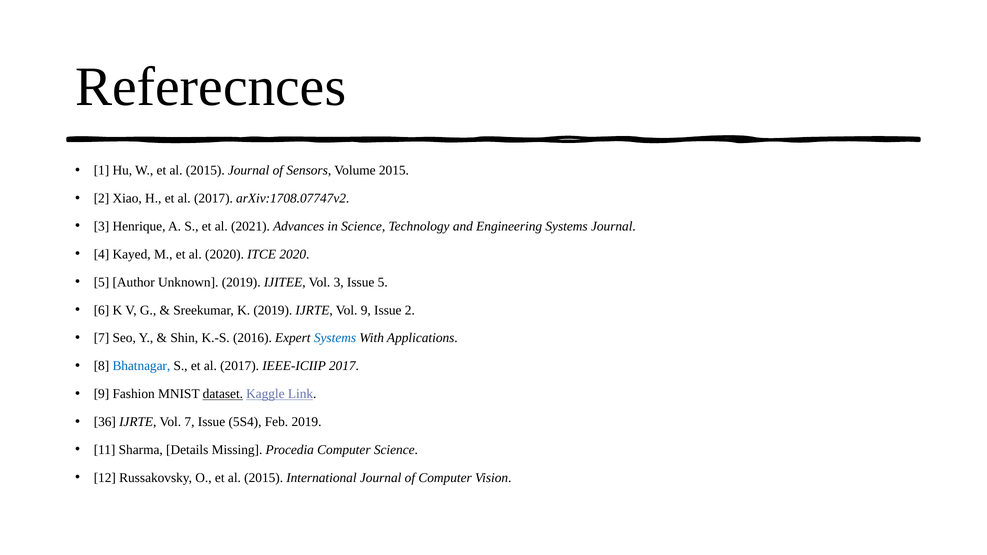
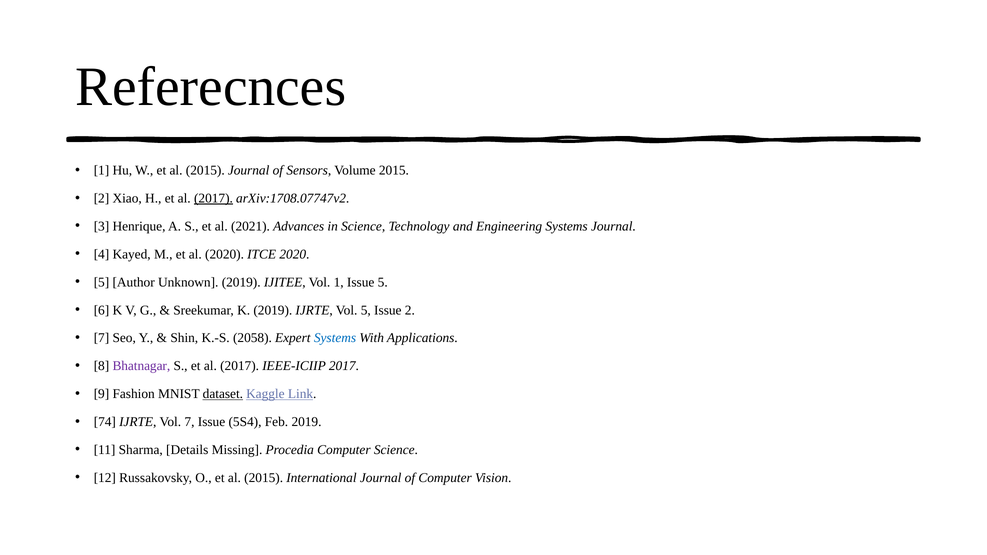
2017 underline: none -> present (213, 198)
Vol 3: 3 -> 1 (339, 282)
Vol 9: 9 -> 5 (366, 310)
2016: 2016 -> 2058 (252, 338)
Bhatnagar colour: blue -> purple (141, 366)
36: 36 -> 74 (105, 422)
